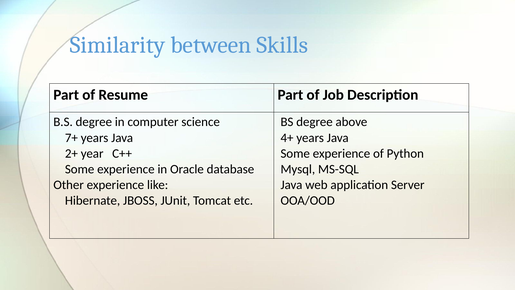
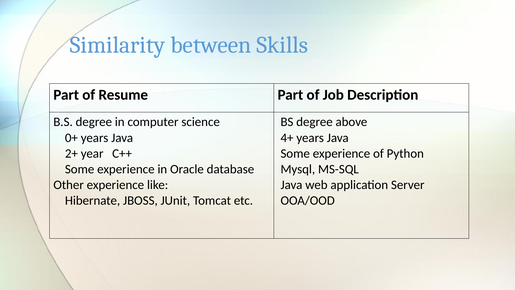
7+: 7+ -> 0+ (71, 138)
